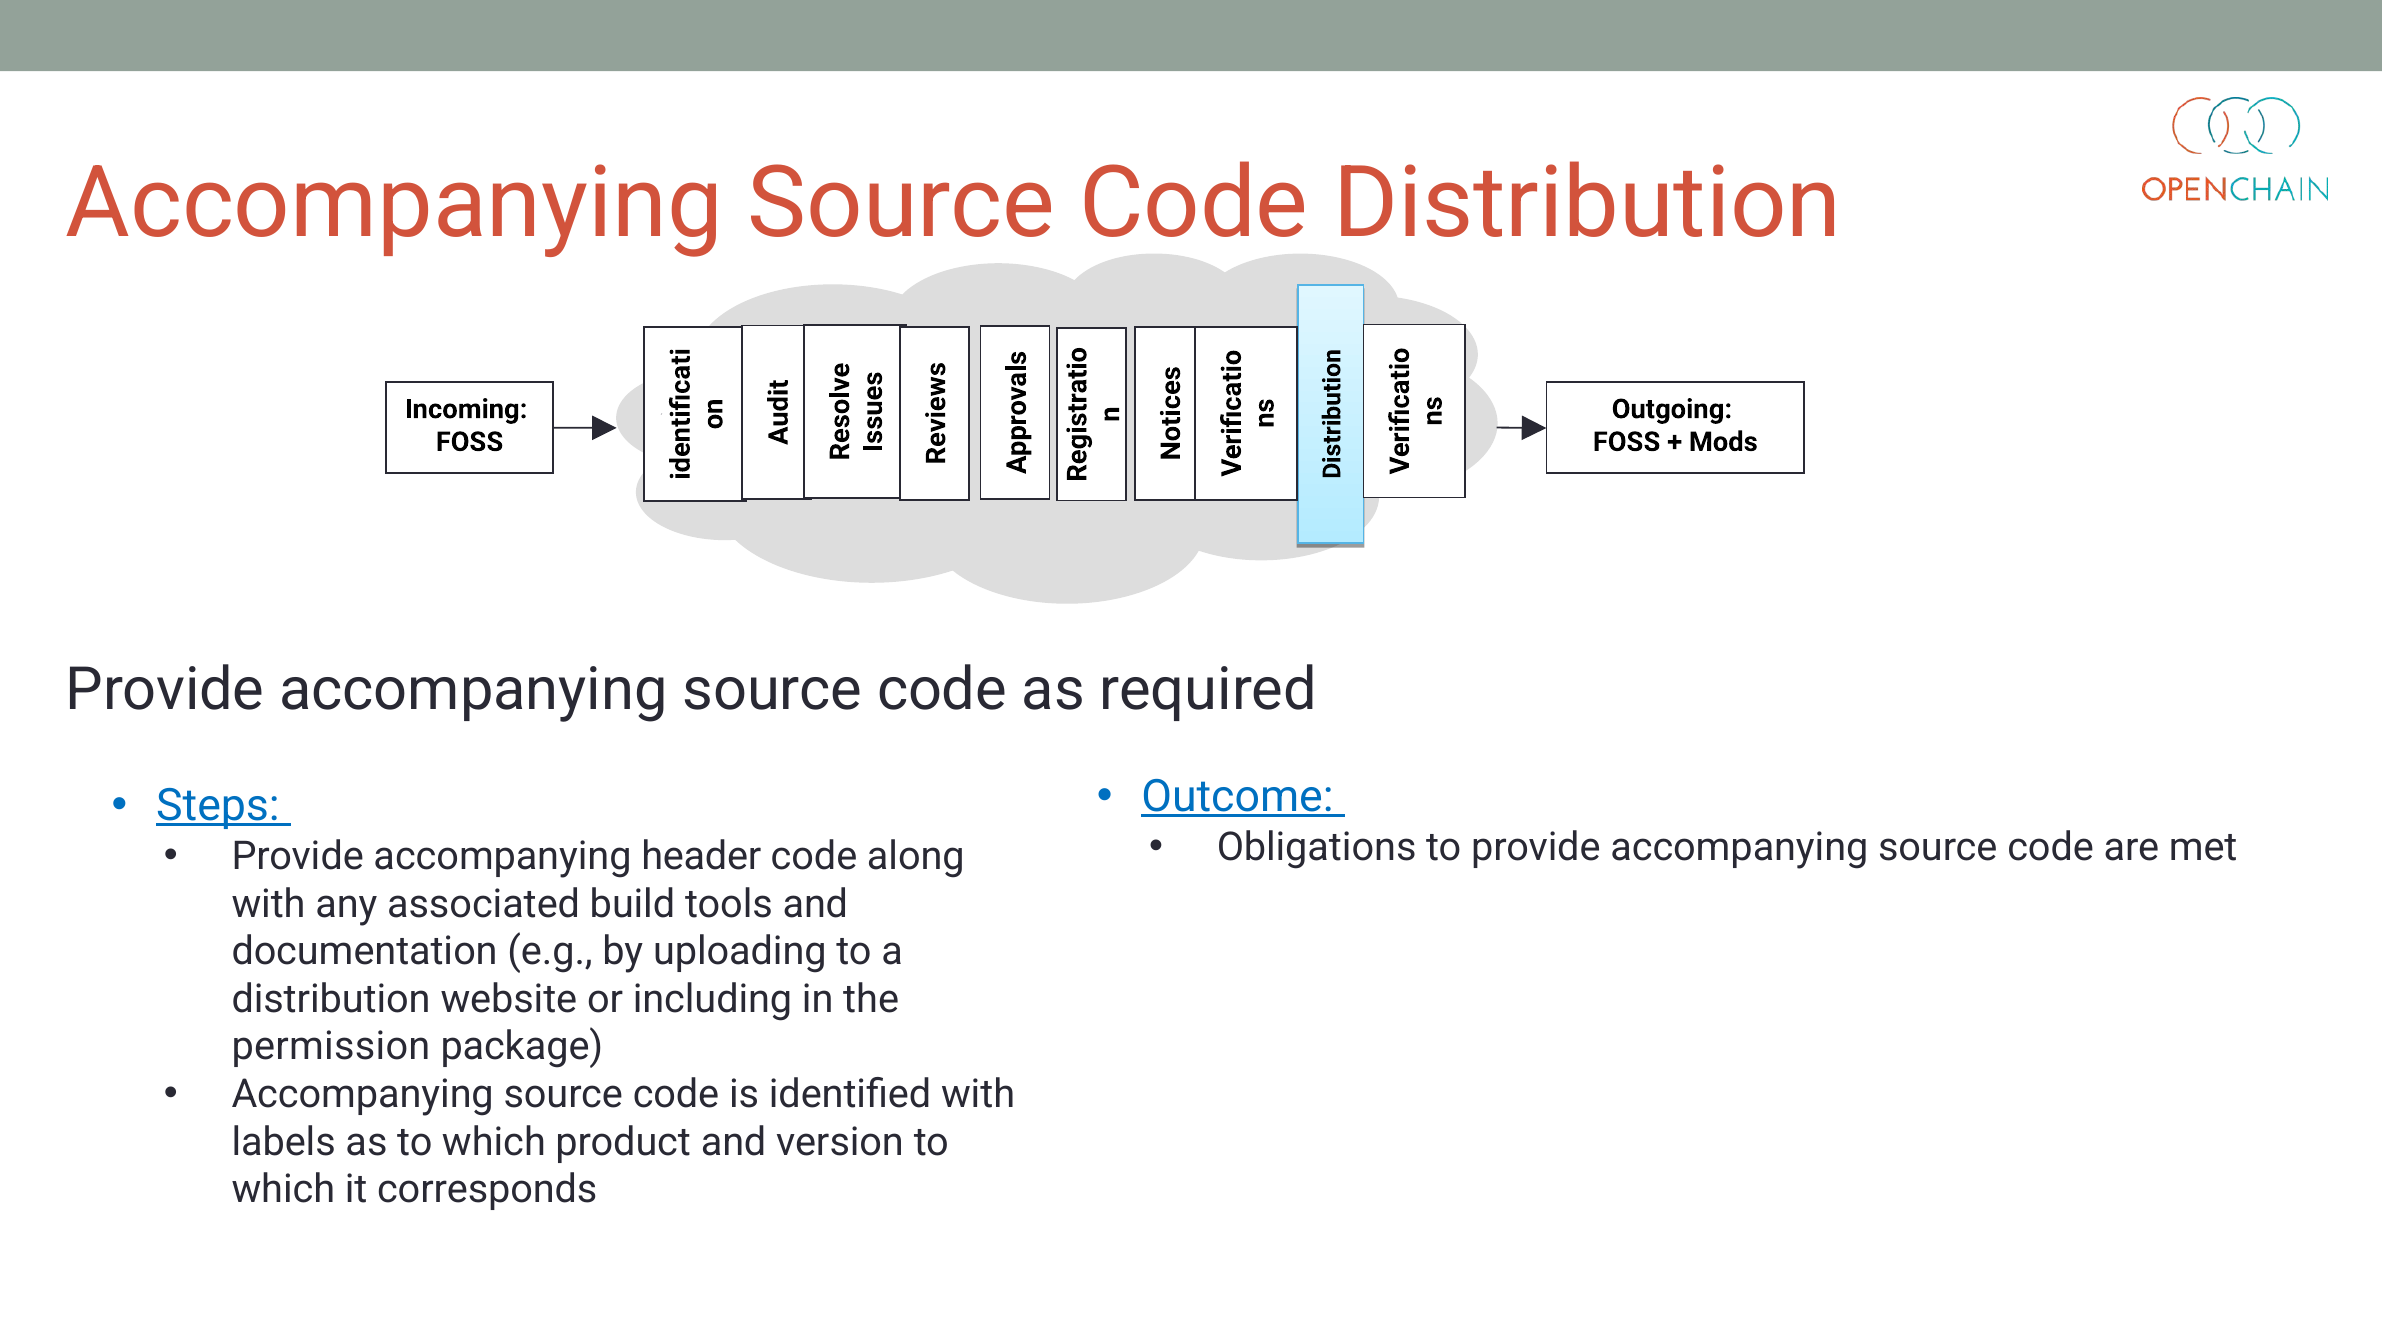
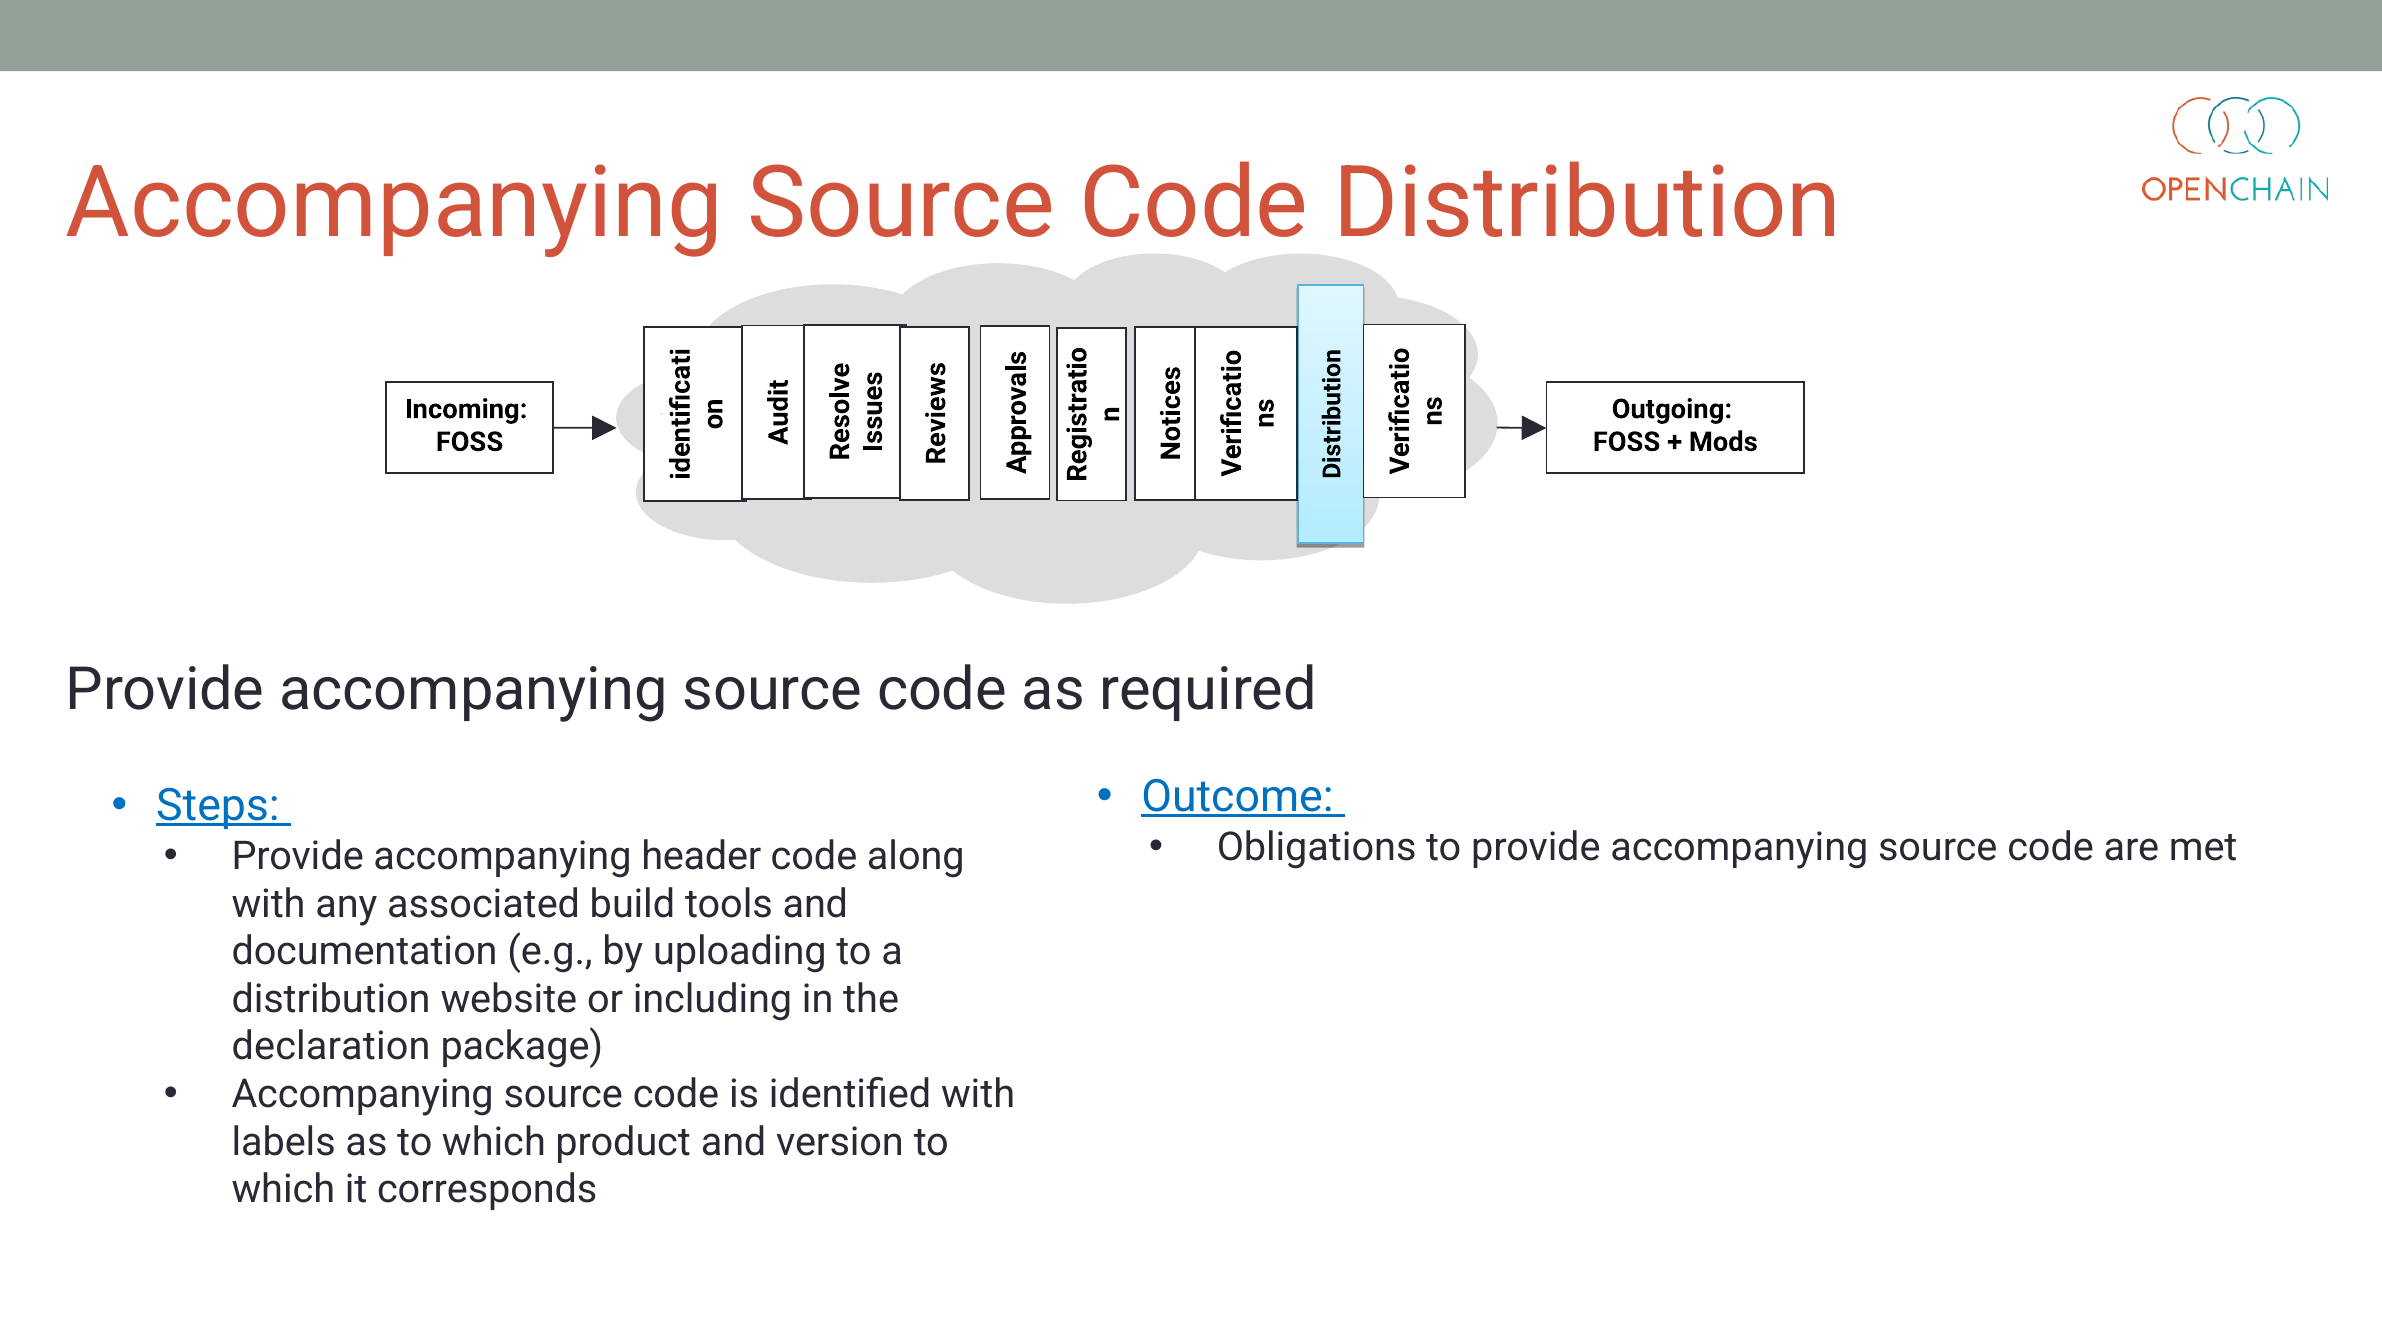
permission: permission -> declaration (331, 1047)
